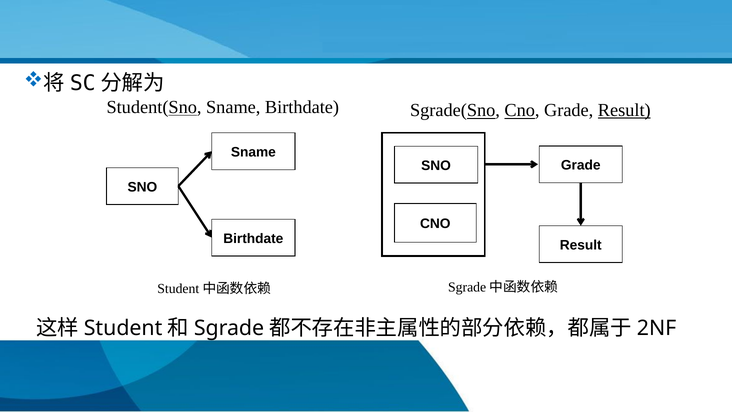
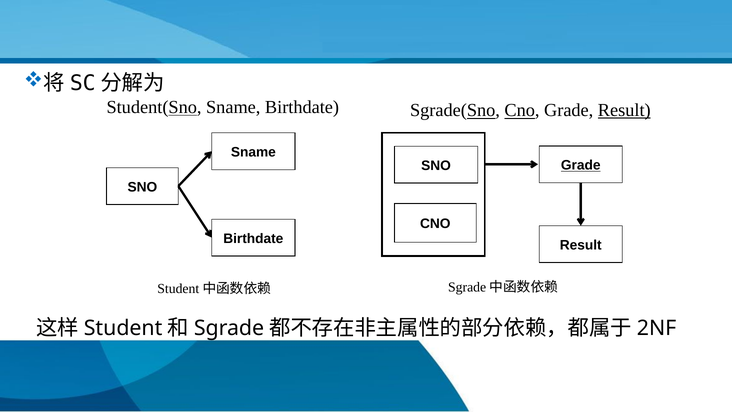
Grade underline: none -> present (581, 165)
